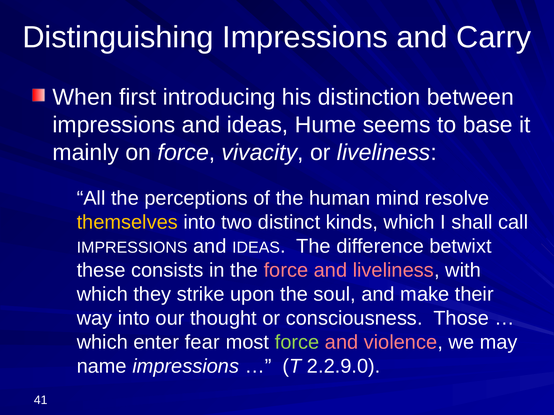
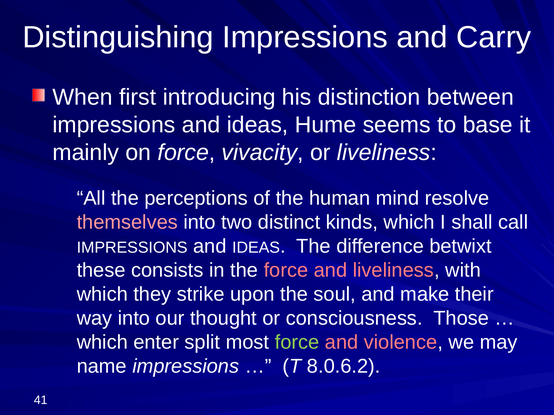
themselves colour: yellow -> pink (127, 223)
fear: fear -> split (202, 343)
2.2.9.0: 2.2.9.0 -> 8.0.6.2 (344, 367)
